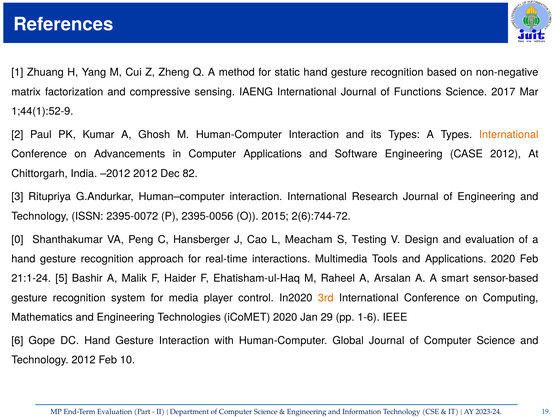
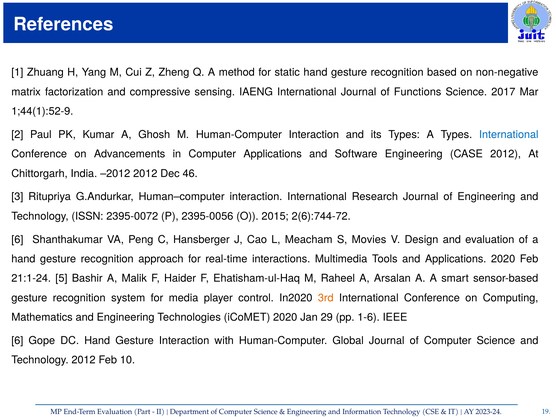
International colour: orange -> blue (509, 135)
82: 82 -> 46 (190, 173)
0: 0 -> 6 (17, 239)
Testing: Testing -> Movies (369, 239)
